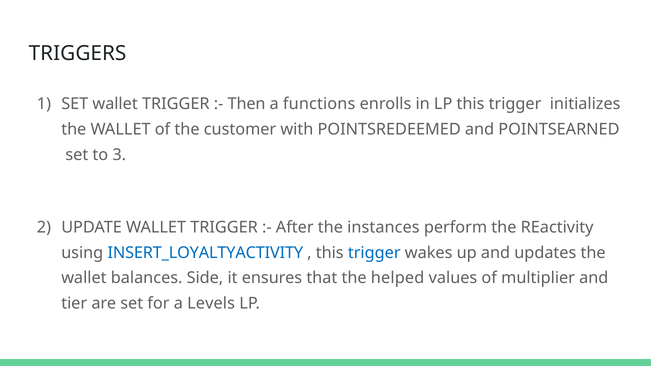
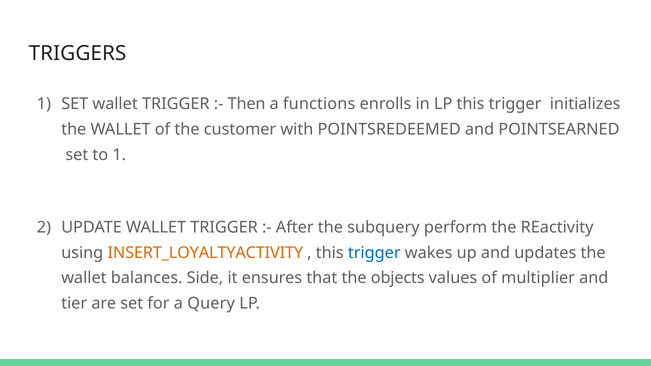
to 3: 3 -> 1 (119, 155)
instances: instances -> subquery (383, 227)
INSERT_LOYALTYACTIVITY colour: blue -> orange (205, 253)
helped: helped -> objects (398, 278)
Levels: Levels -> Query (211, 304)
